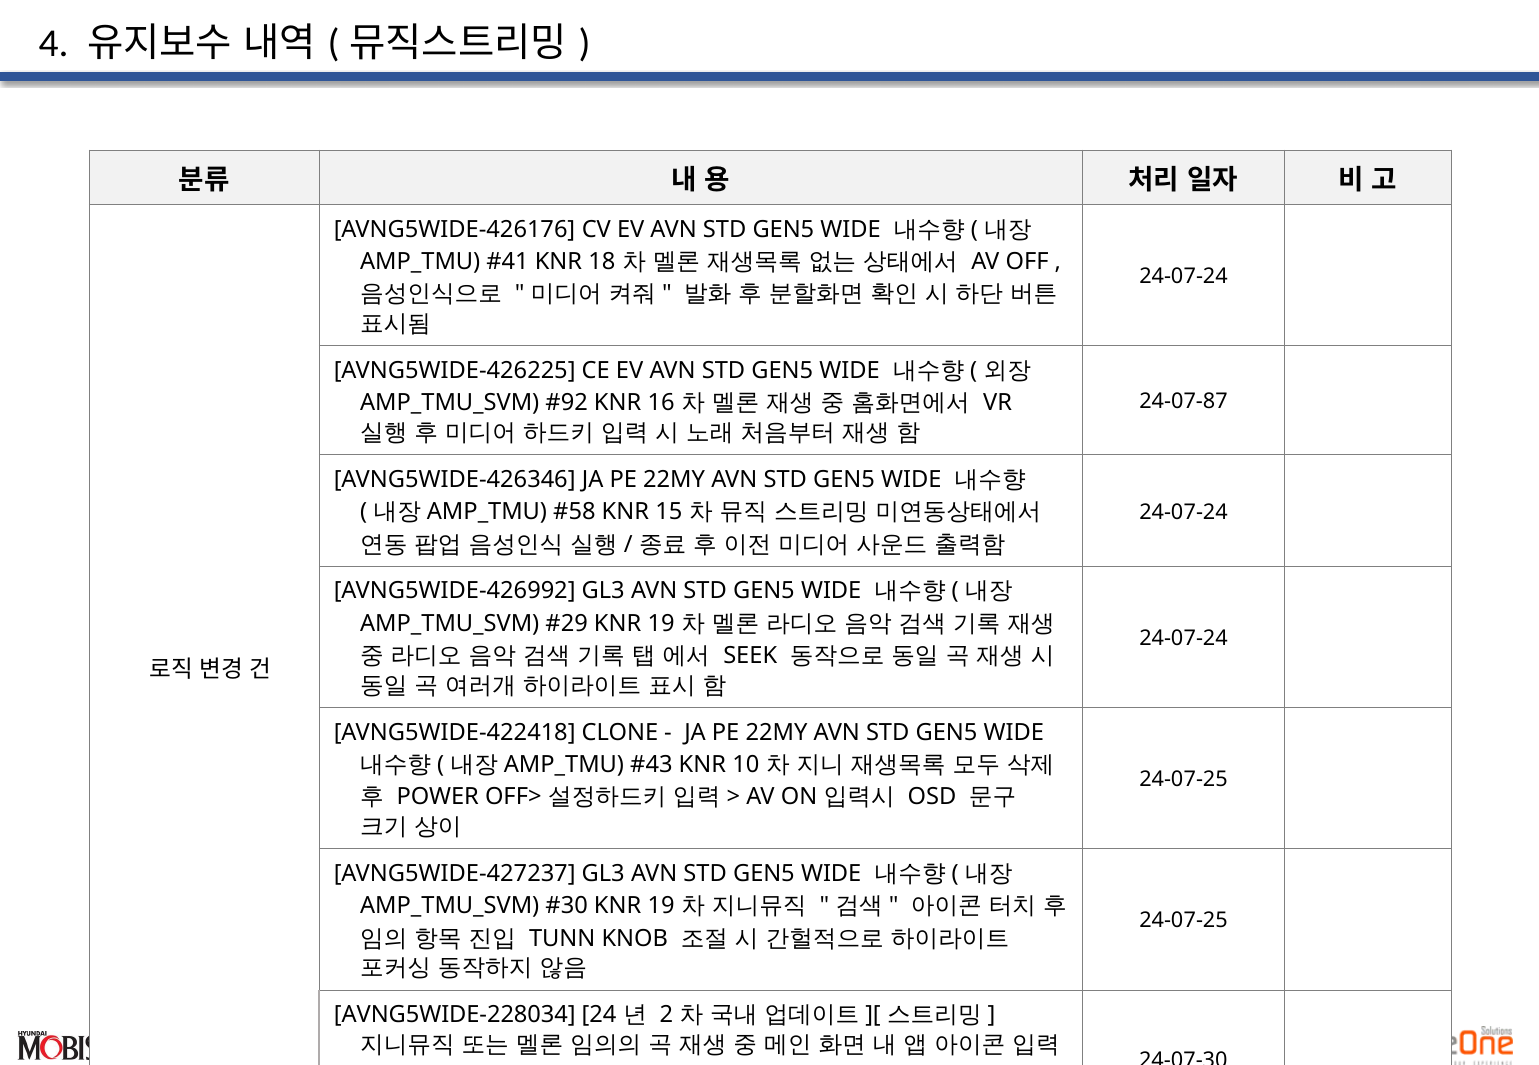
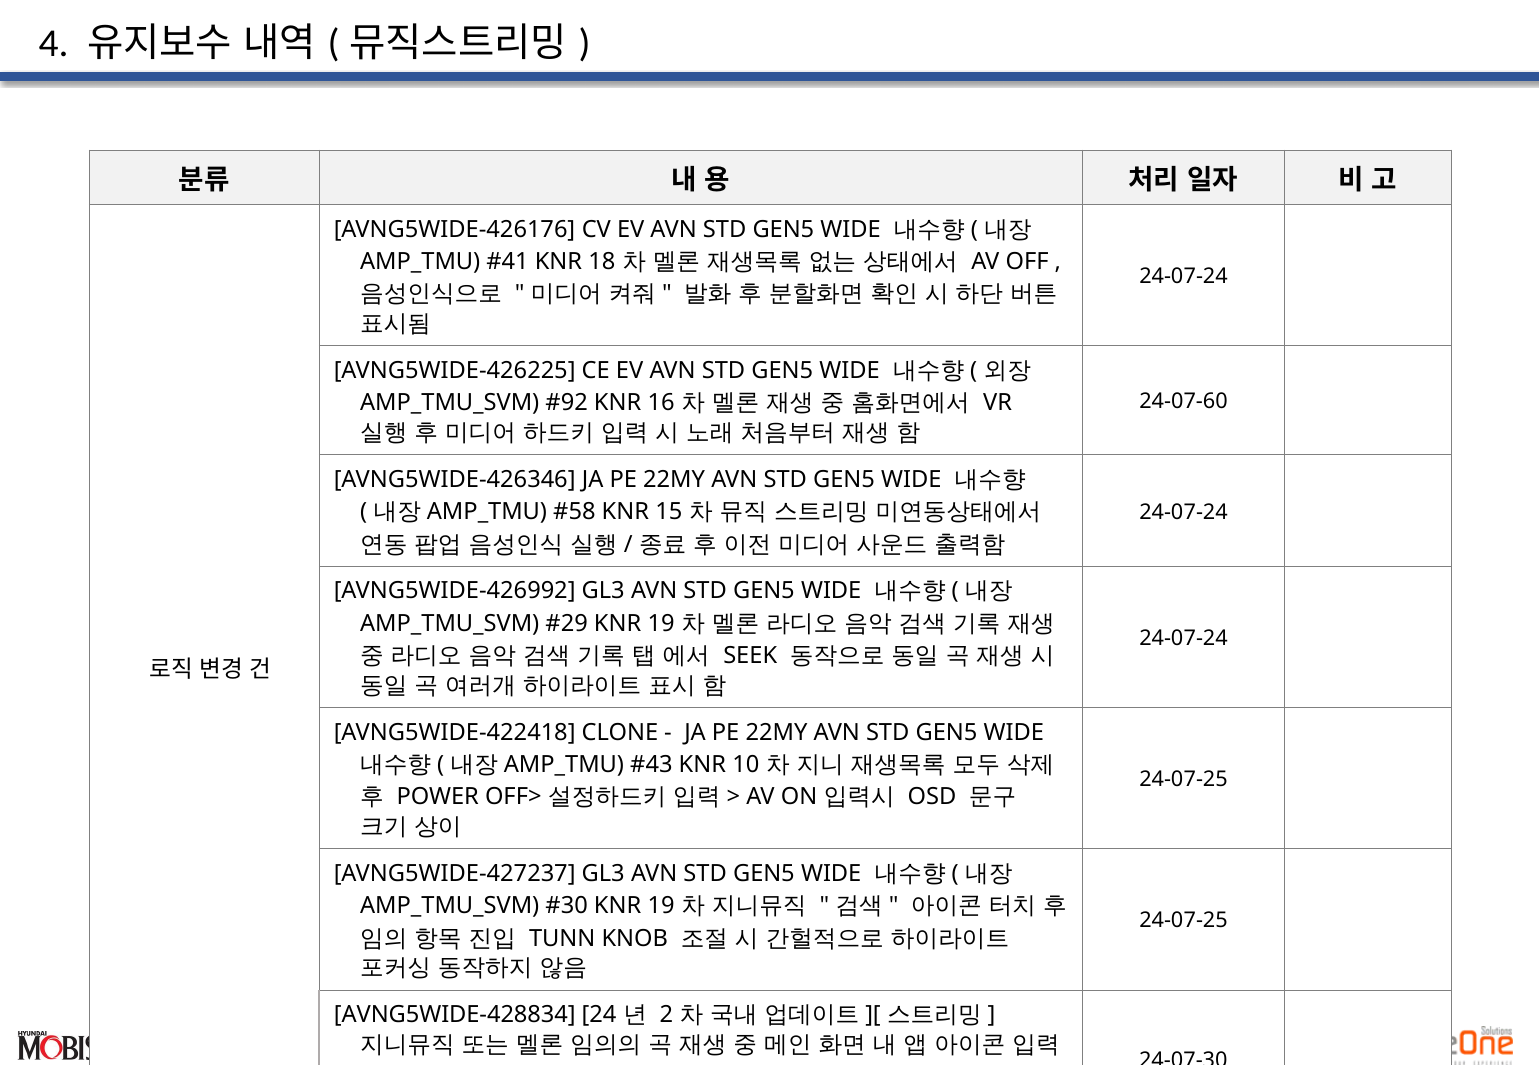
24-07-87: 24-07-87 -> 24-07-60 (1184, 402)
AVNG5WIDE-228034: AVNG5WIDE-228034 -> AVNG5WIDE-428834 (455, 1015)
